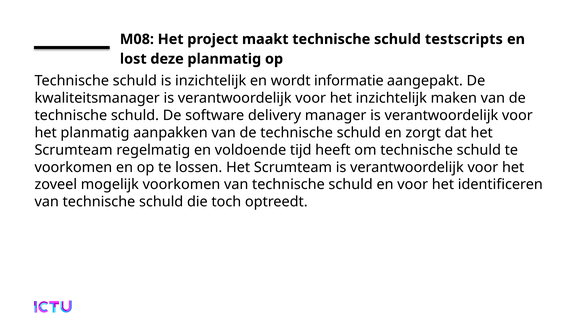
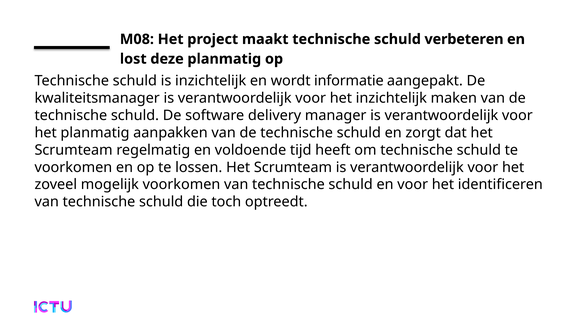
testscripts: testscripts -> verbeteren (464, 39)
